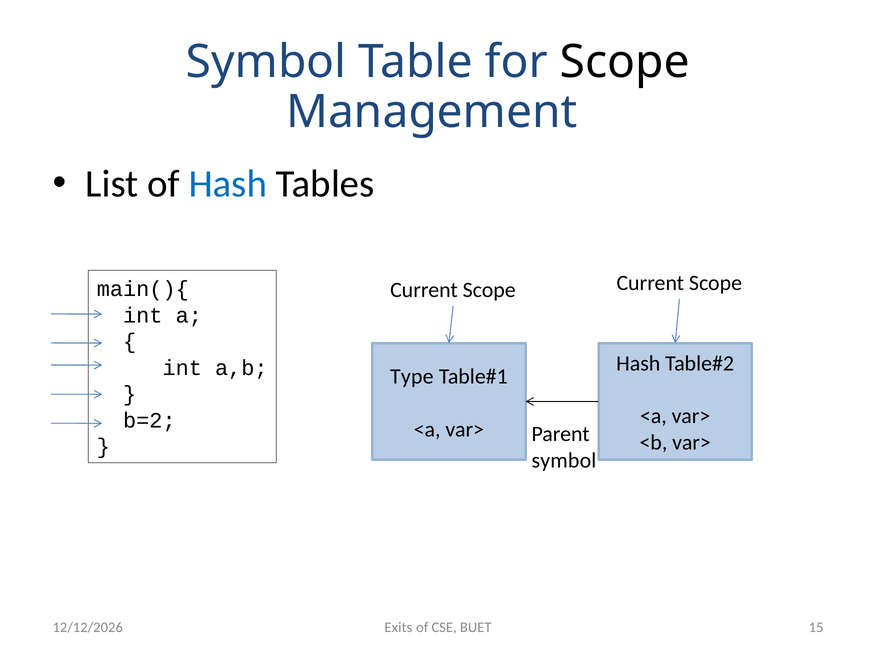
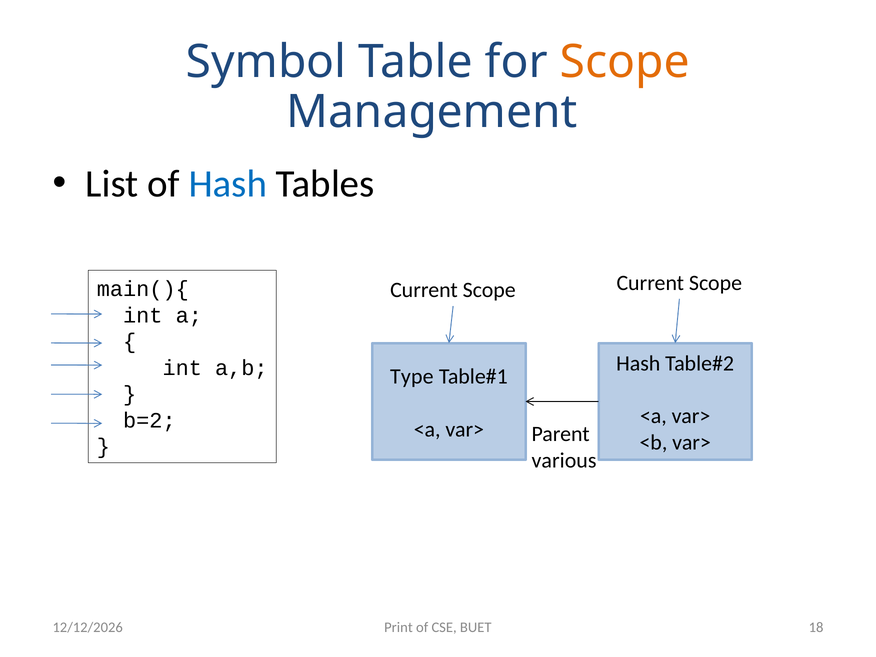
Scope colour: black -> orange (625, 62)
symbol: symbol -> various (564, 460)
Exits: Exits -> Print (398, 627)
15: 15 -> 18 (816, 627)
